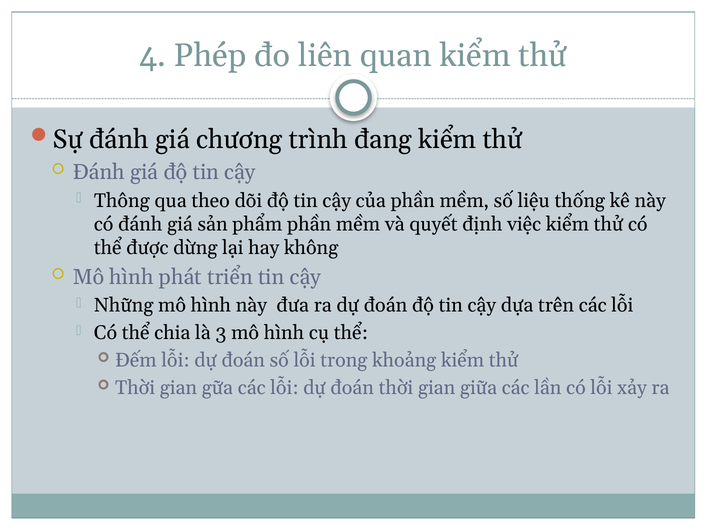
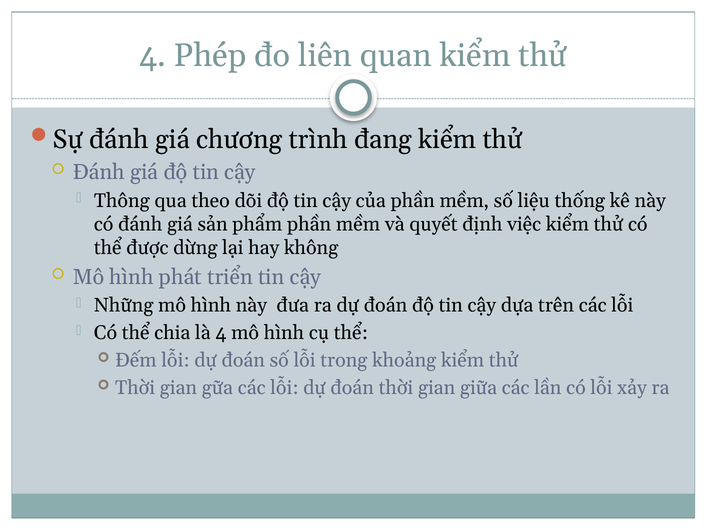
là 3: 3 -> 4 (221, 333)
